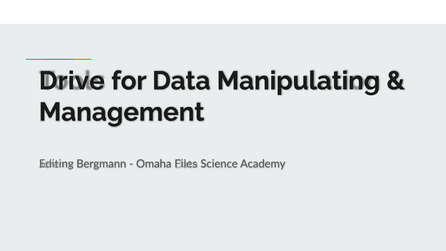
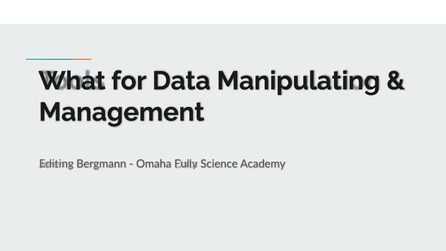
Drive: Drive -> What (72, 81)
Files: Files -> Fully (186, 164)
